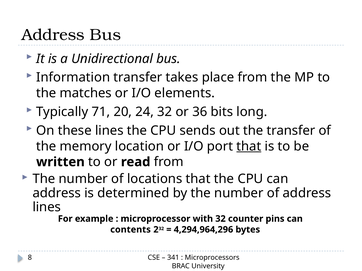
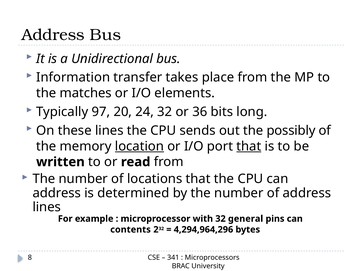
71: 71 -> 97 (101, 112)
the transfer: transfer -> possibly (291, 131)
location underline: none -> present (139, 147)
counter: counter -> general (246, 219)
